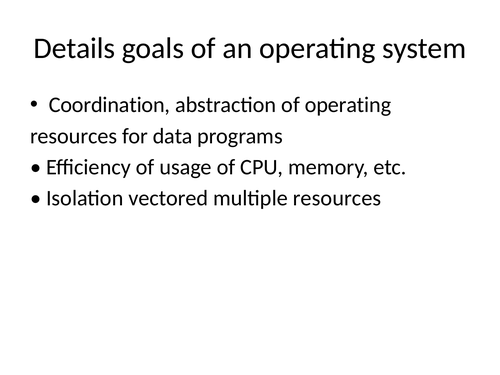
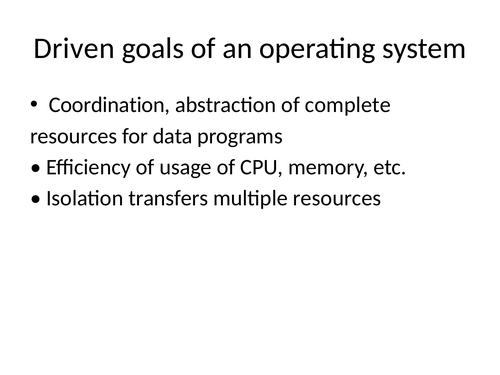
Details: Details -> Driven (74, 48)
of operating: operating -> complete (348, 105)
vectored: vectored -> transfers (168, 198)
